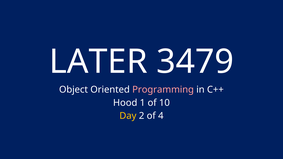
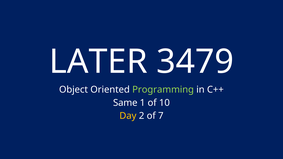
Programming colour: pink -> light green (163, 90)
Hood: Hood -> Same (125, 103)
4: 4 -> 7 (161, 116)
